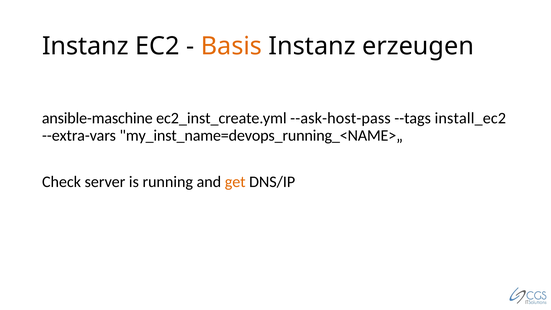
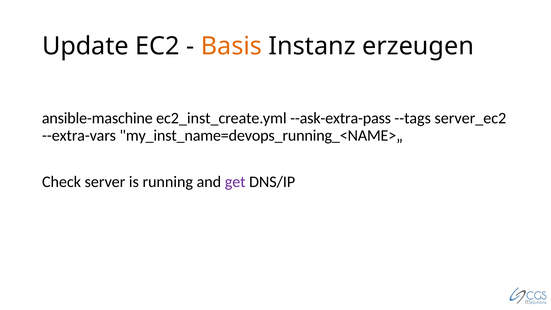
Instanz: Instanz -> Update (85, 46)
--ask-host-pass: --ask-host-pass -> --ask-extra-pass (341, 118)
install_ec2: install_ec2 -> server_ec2 (470, 118)
get colour: orange -> purple (235, 182)
